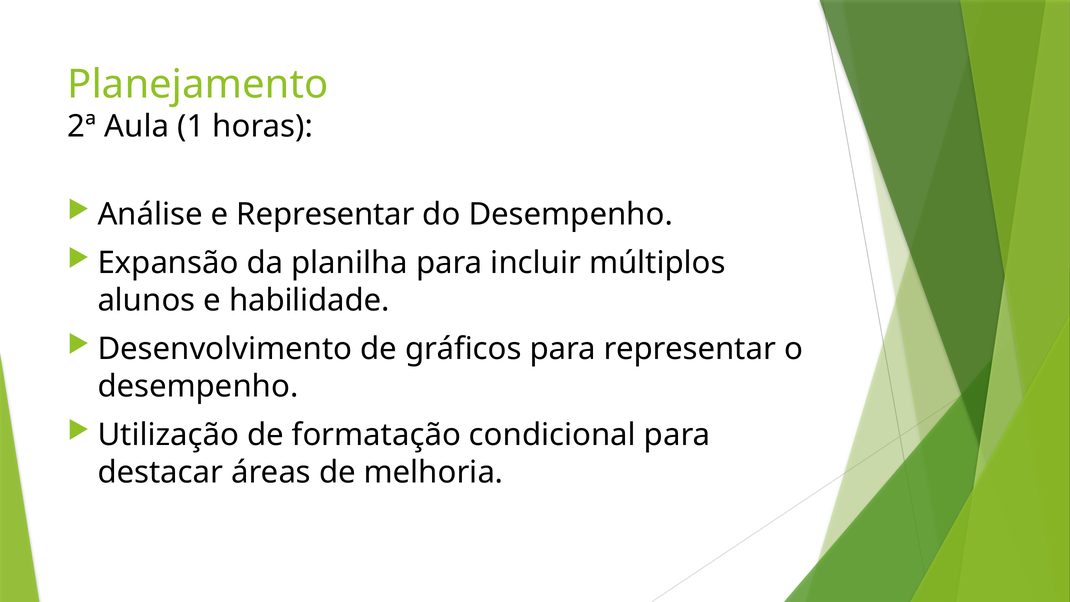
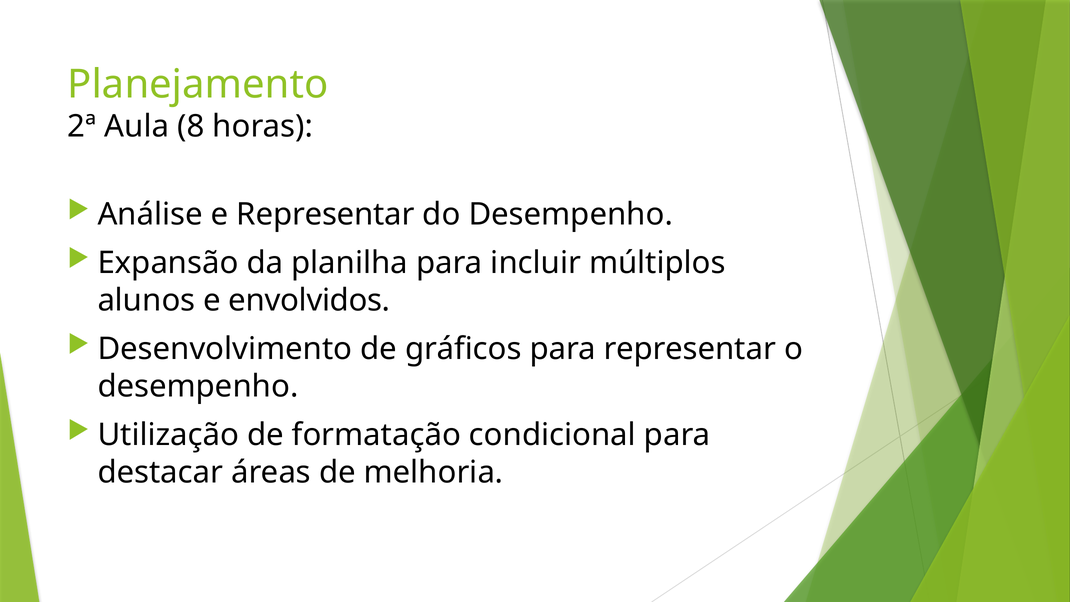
1: 1 -> 8 (191, 127)
habilidade: habilidade -> envolvidos (309, 300)
